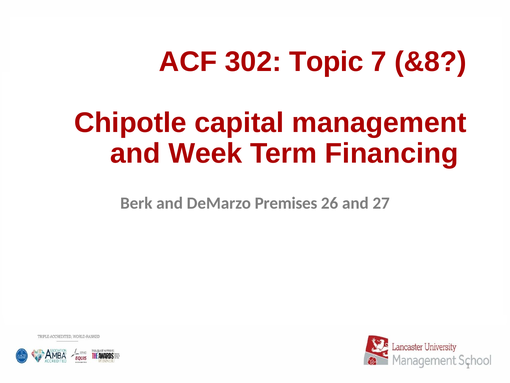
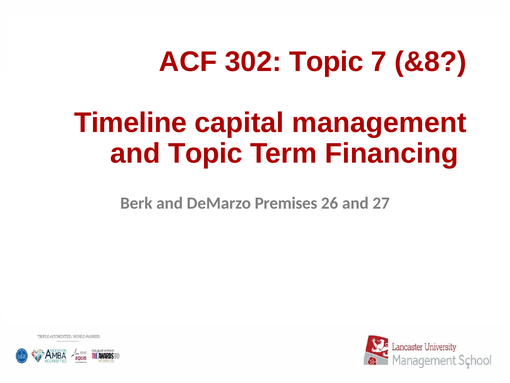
Chipotle: Chipotle -> Timeline (130, 123)
and Week: Week -> Topic (205, 153)
